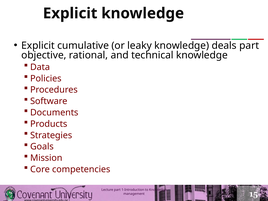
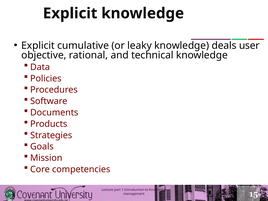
deals part: part -> user (249, 46)
